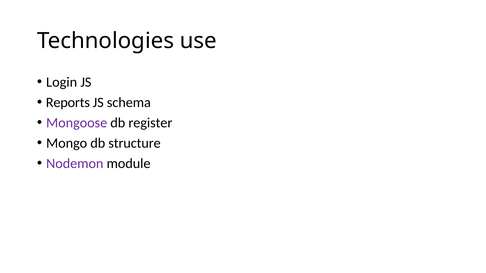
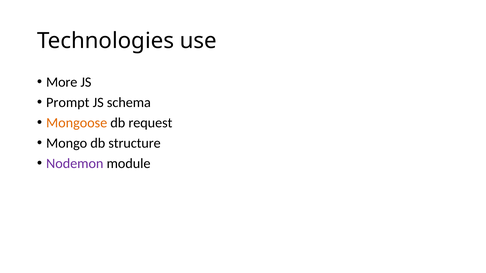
Login: Login -> More (62, 82)
Reports: Reports -> Prompt (68, 103)
Mongoose colour: purple -> orange (77, 123)
register: register -> request (150, 123)
